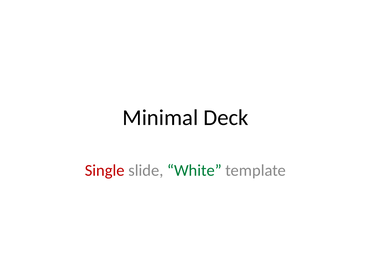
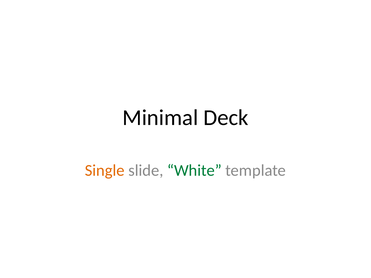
Single colour: red -> orange (105, 171)
